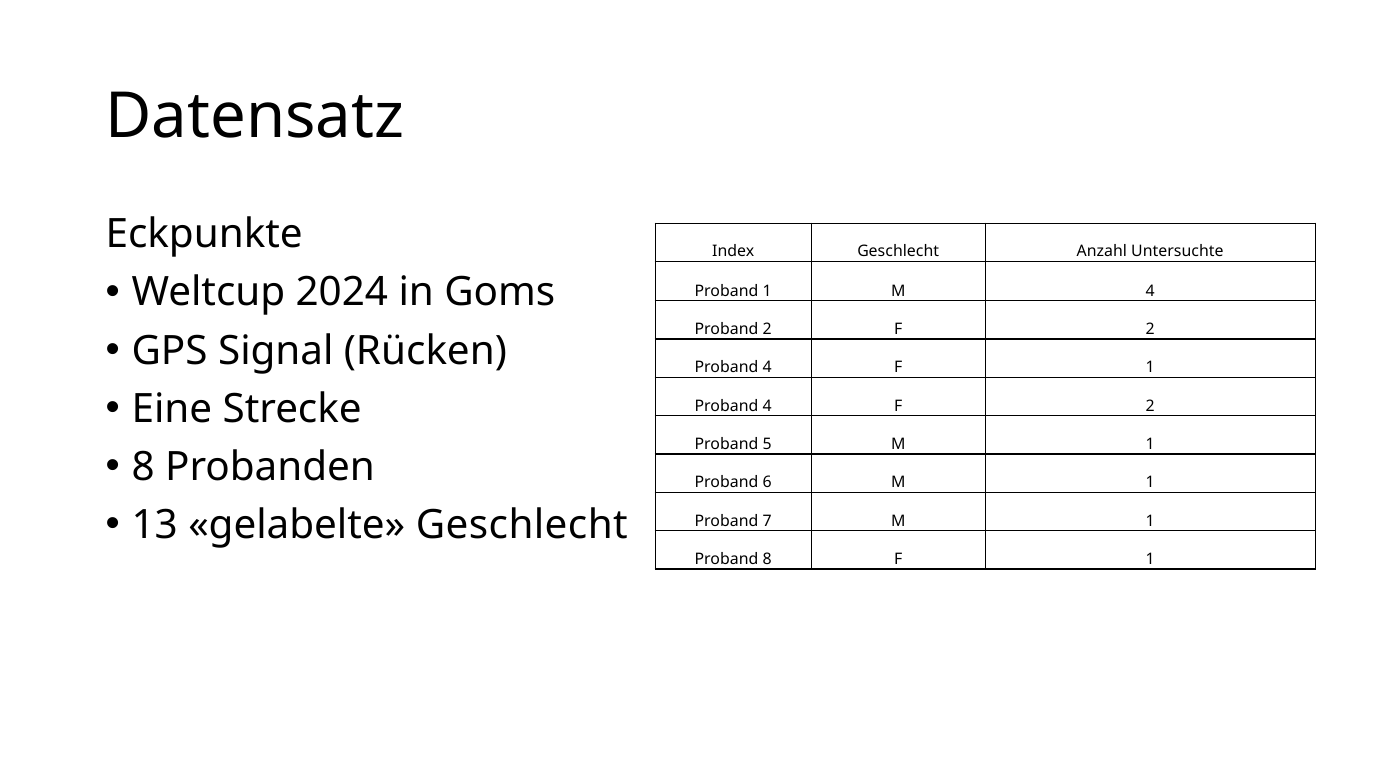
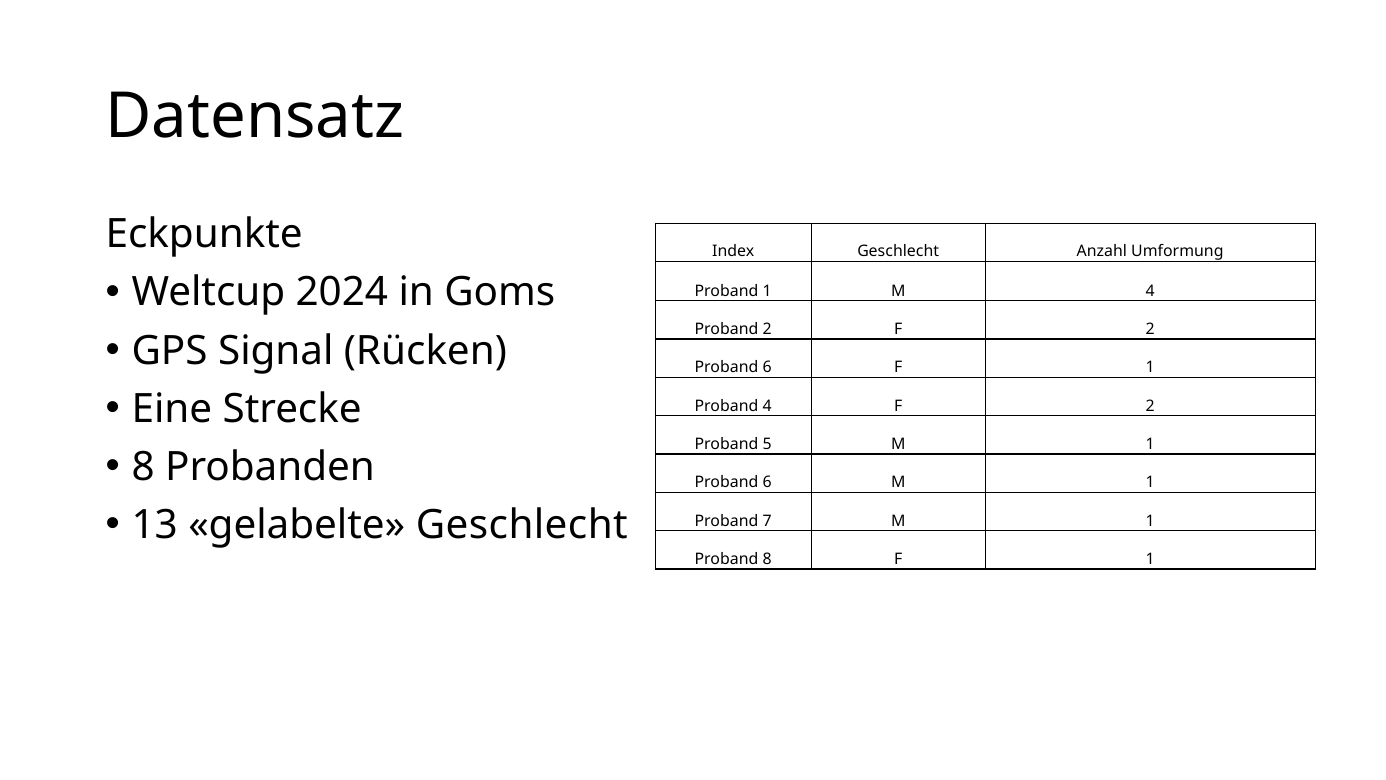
Untersuchte: Untersuchte -> Umformung (1177, 252)
4: 4 -> 6 (767, 367)
